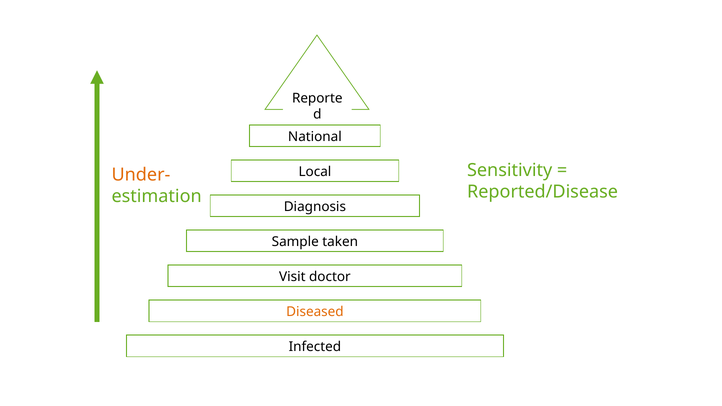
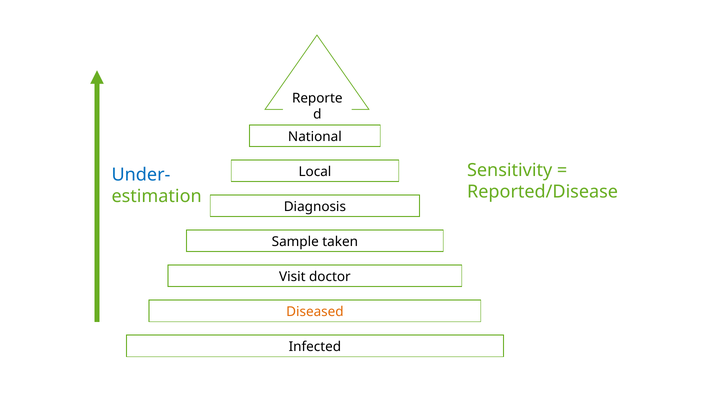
Under- colour: orange -> blue (141, 175)
